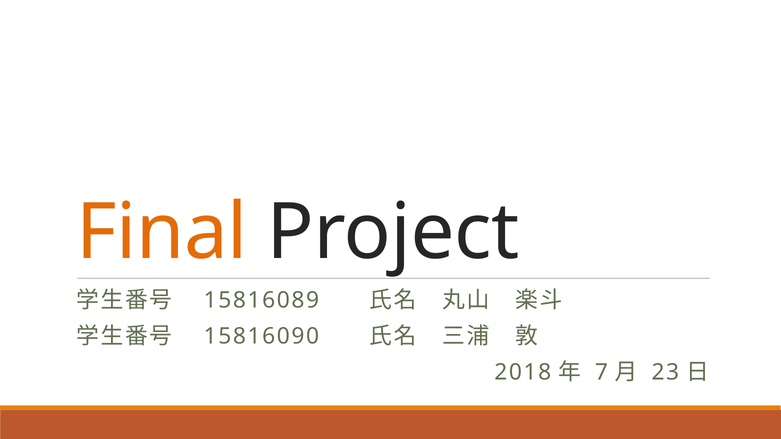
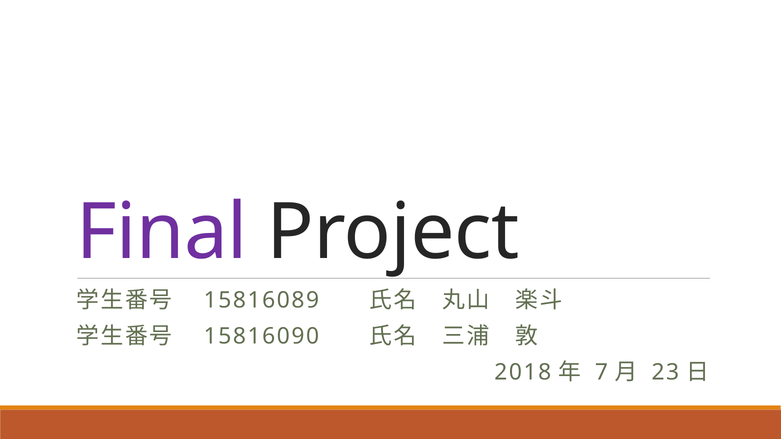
Final colour: orange -> purple (162, 232)
